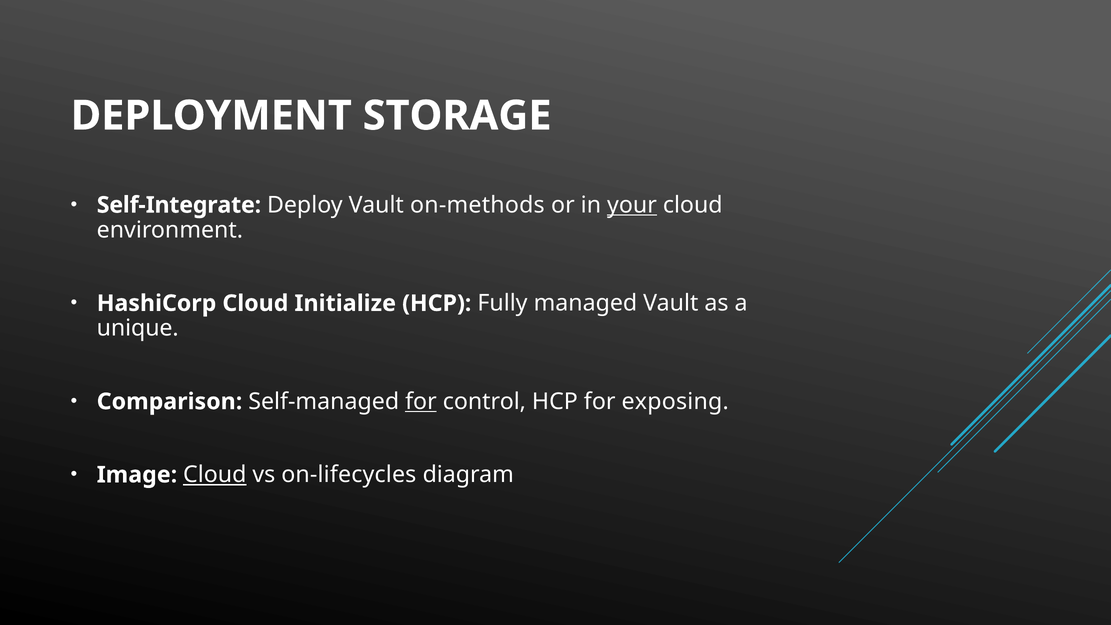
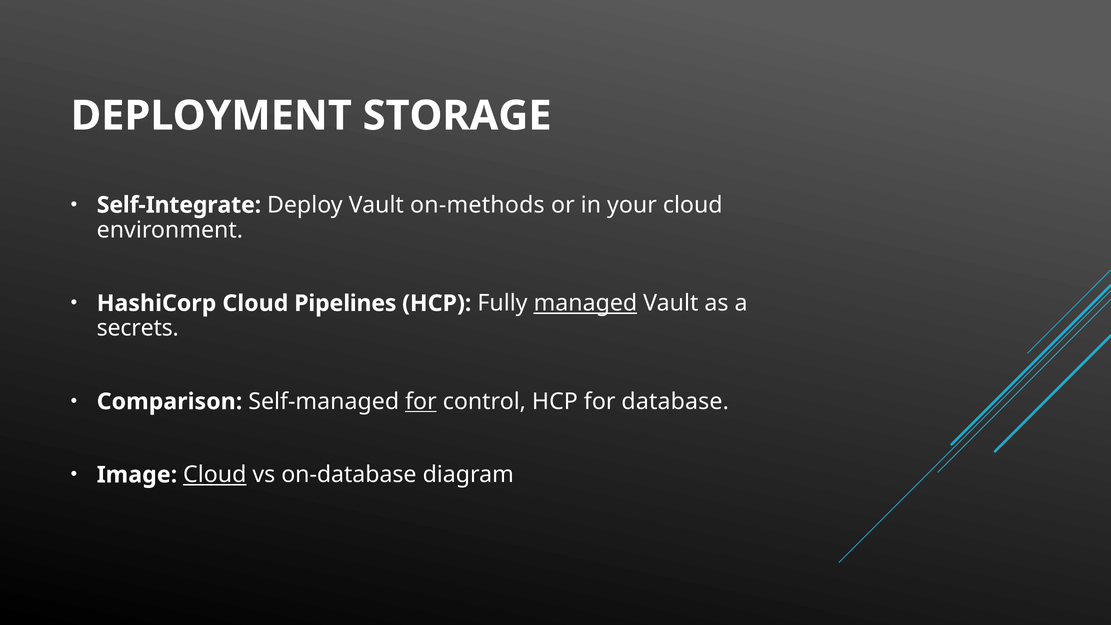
your underline: present -> none (632, 205)
Initialize: Initialize -> Pipelines (345, 303)
managed underline: none -> present (585, 303)
unique: unique -> secrets (138, 328)
exposing: exposing -> database (675, 402)
on-lifecycles: on-lifecycles -> on-database (349, 475)
